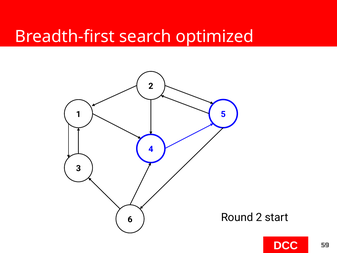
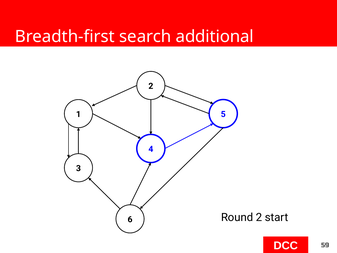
optimized: optimized -> additional (215, 37)
